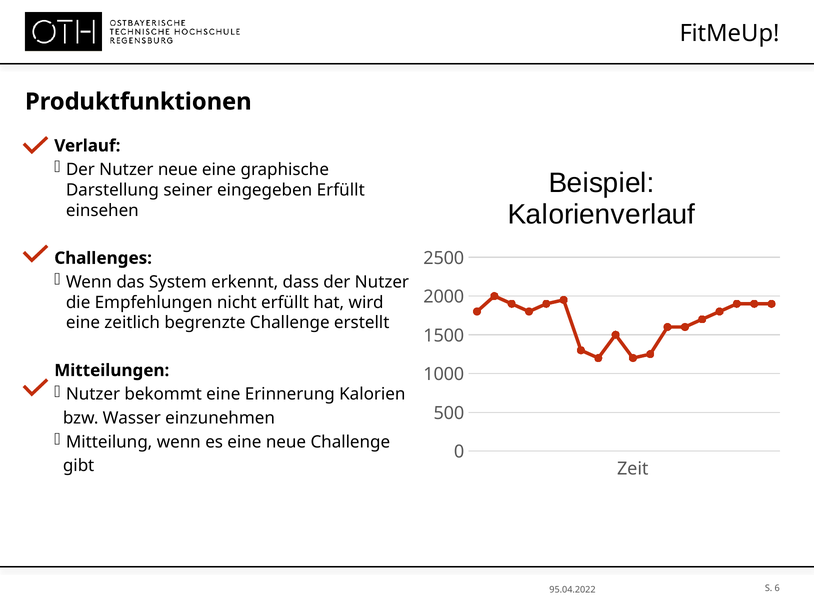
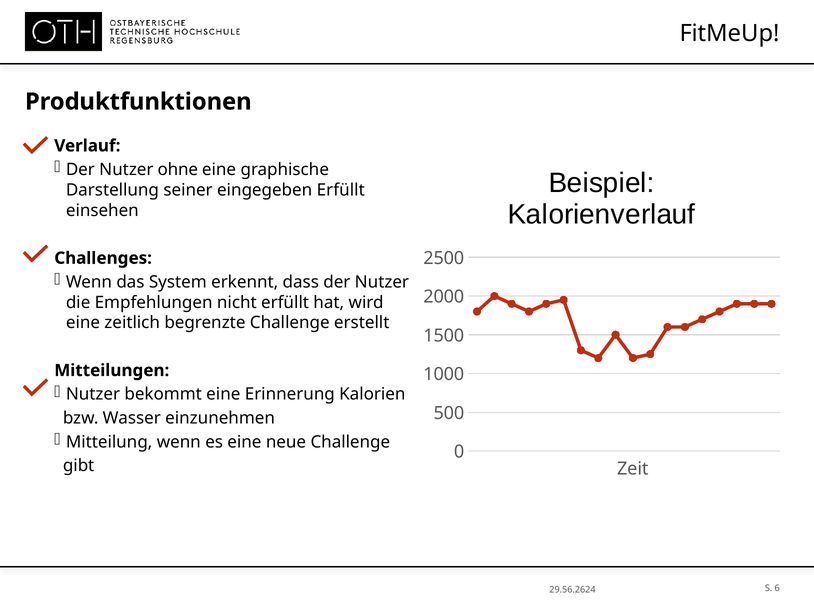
Nutzer neue: neue -> ohne (178, 169)
95.04.2022: 95.04.2022 -> 29.56.2624 (572, 589)
